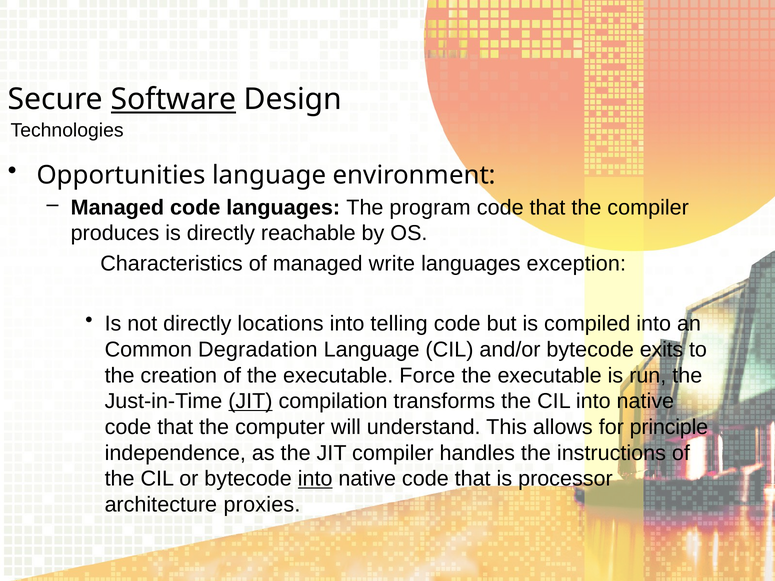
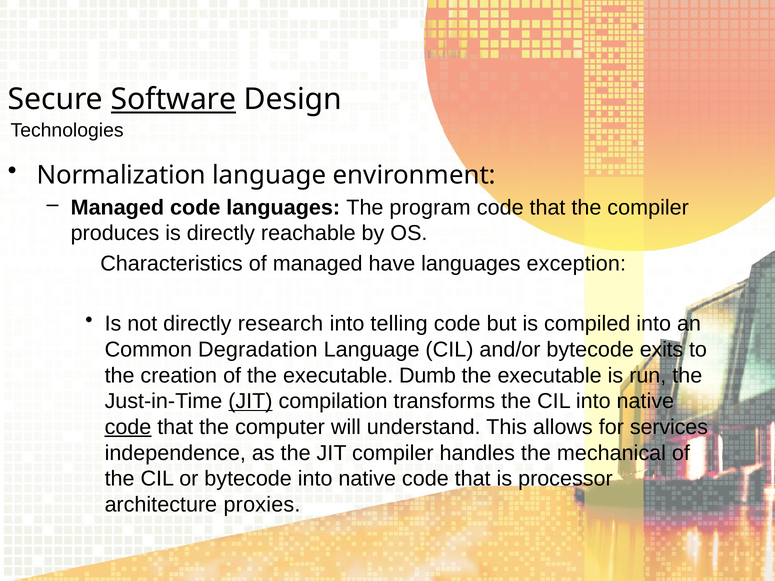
Opportunities: Opportunities -> Normalization (121, 175)
write: write -> have (392, 264)
locations: locations -> research (280, 324)
Force: Force -> Dumb (427, 376)
code underline: none -> present (128, 427)
principle: principle -> services (669, 427)
instructions: instructions -> mechanical (611, 453)
into underline: present -> none (315, 479)
